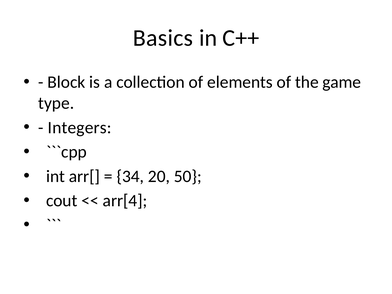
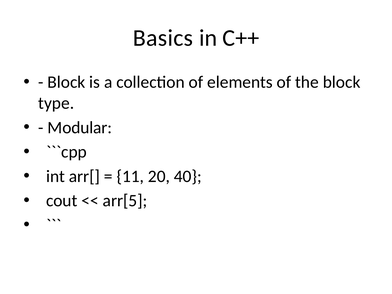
the game: game -> block (342, 82)
Integers: Integers -> Modular (80, 128)
34: 34 -> 11 (130, 176)
50: 50 -> 40 (188, 176)
arr[4: arr[4 -> arr[5 (125, 201)
